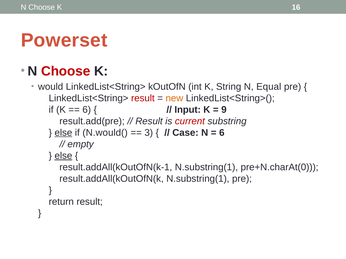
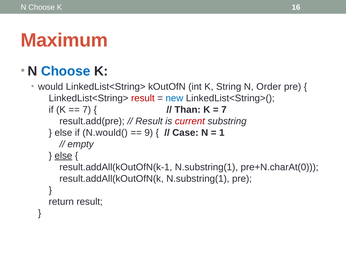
Powerset: Powerset -> Maximum (64, 40)
Choose colour: red -> blue (66, 71)
Equal: Equal -> Order (269, 87)
new colour: orange -> blue (174, 98)
6: 6 -> 7 (87, 110)
Input: Input -> Than (188, 110)
9: 9 -> 7 (224, 110)
else underline: present -> none (63, 133)
3: 3 -> 9 (149, 133)
6: 6 -> 1 (222, 133)
